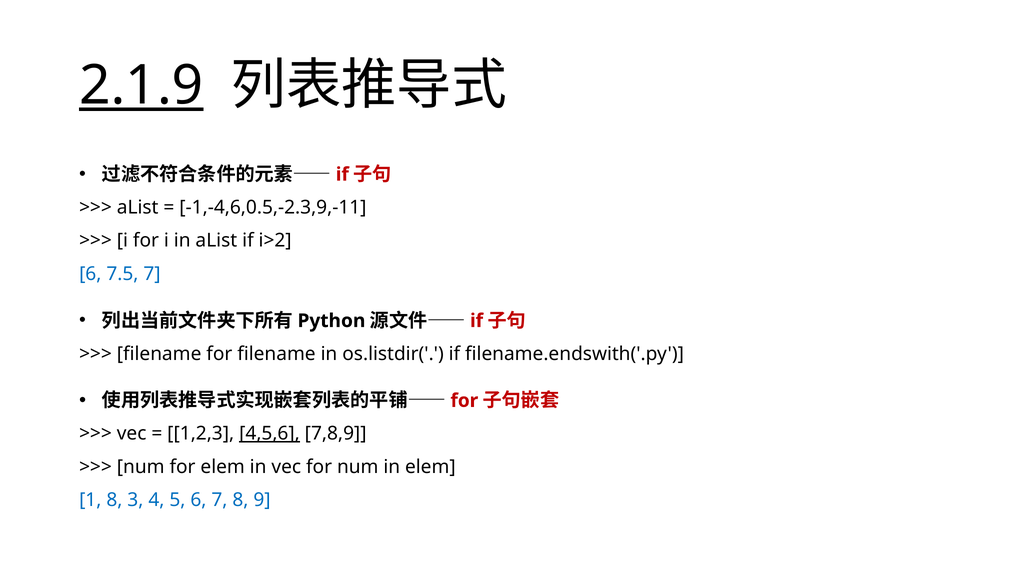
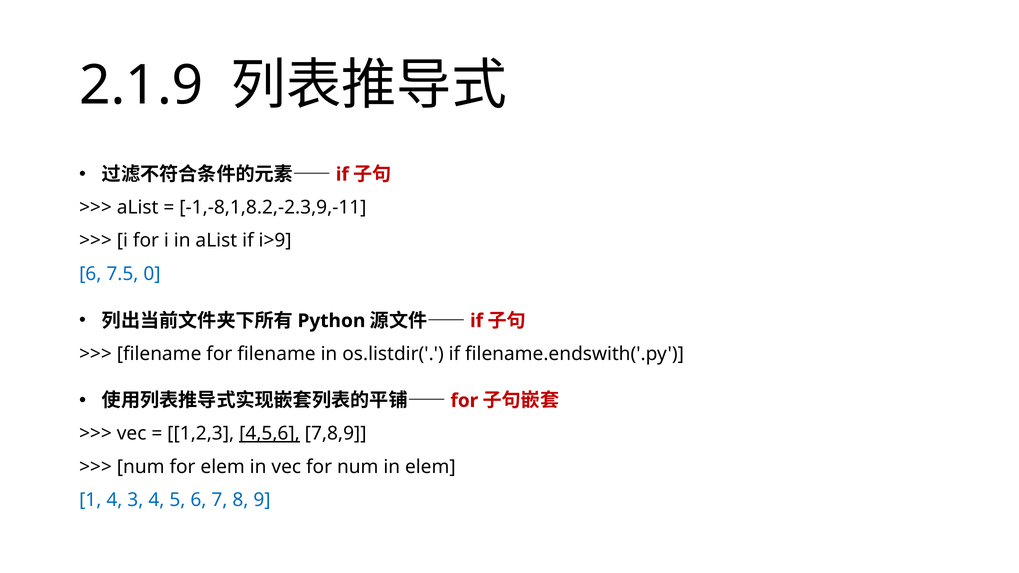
2.1.9 underline: present -> none (141, 86)
-1,-4,6,0.5,-2.3,9,-11: -1,-4,6,0.5,-2.3,9,-11 -> -1,-8,1,8.2,-2.3,9,-11 (273, 208)
i>2: i>2 -> i>9 (275, 241)
7.5 7: 7 -> 0 (152, 274)
1 8: 8 -> 4 (114, 500)
